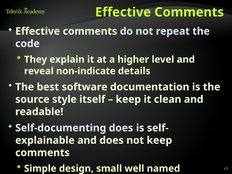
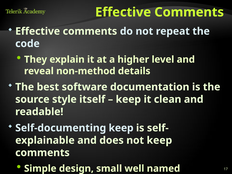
non-indicate: non-indicate -> non-method (86, 71)
Self-documenting does: does -> keep (121, 128)
